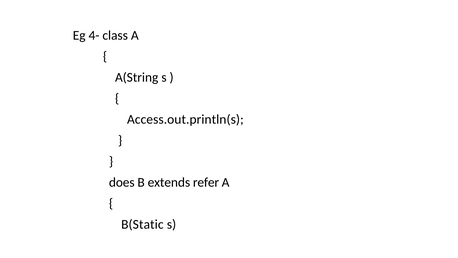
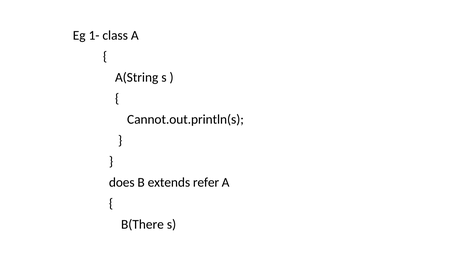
4-: 4- -> 1- (94, 35)
Access.out.println(s: Access.out.println(s -> Cannot.out.println(s (185, 119)
B(Static: B(Static -> B(There (142, 224)
